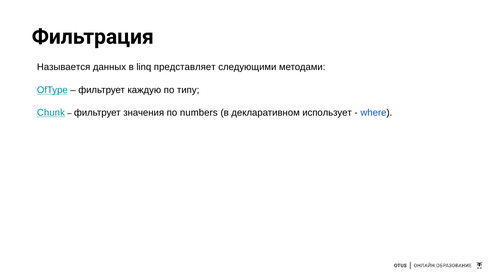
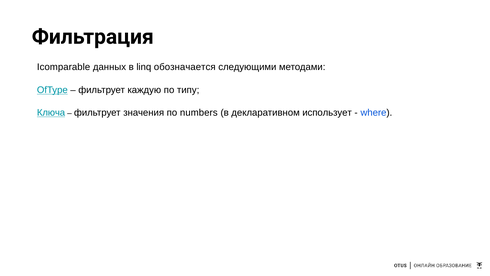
Называется: Называется -> Icomparable (64, 67)
представляет: представляет -> обозначается (185, 67)
Chunk: Chunk -> Ключа (51, 112)
